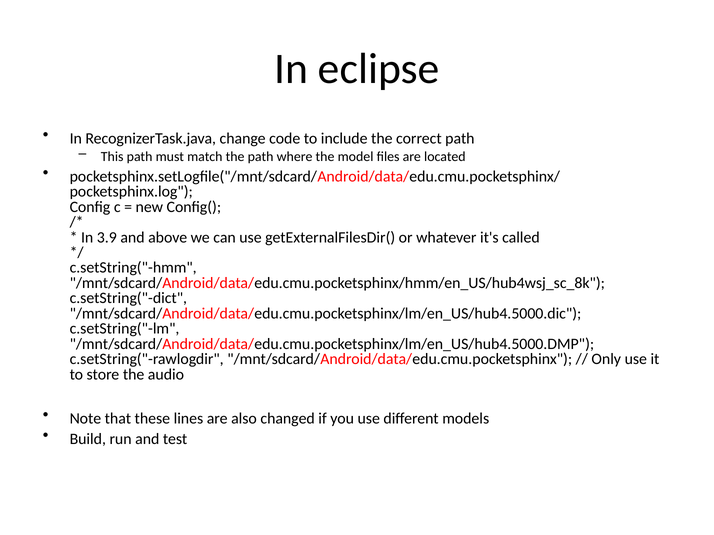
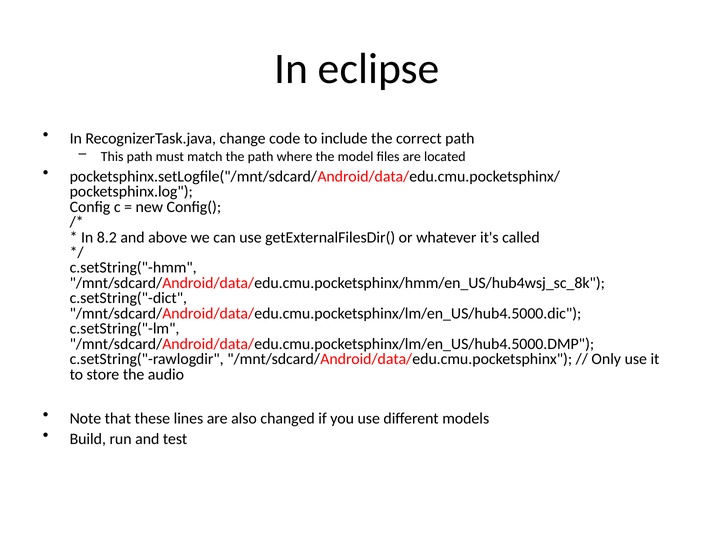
3.9: 3.9 -> 8.2 (107, 238)
